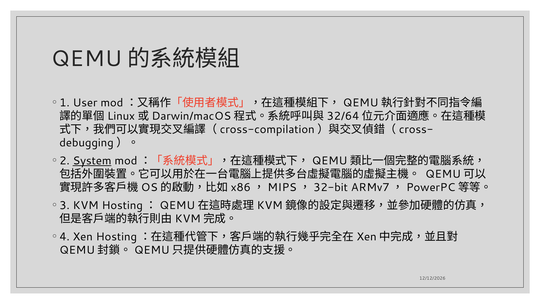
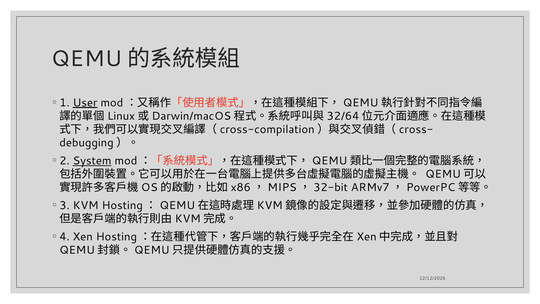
User underline: none -> present (85, 103)
